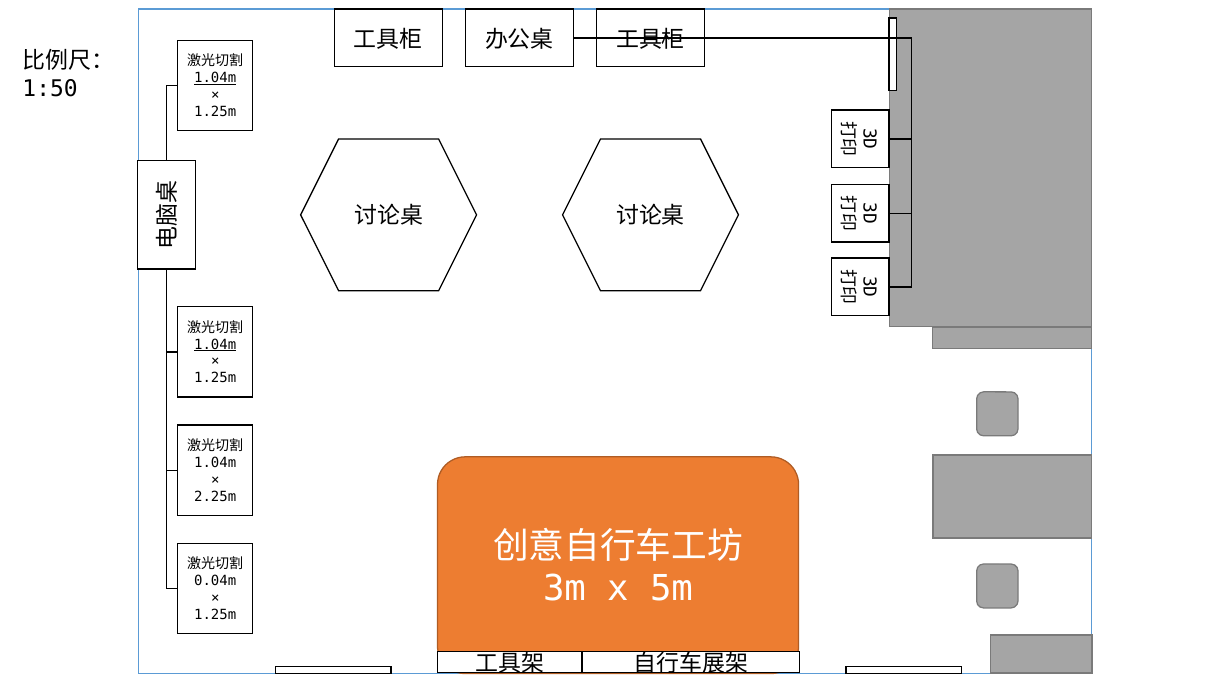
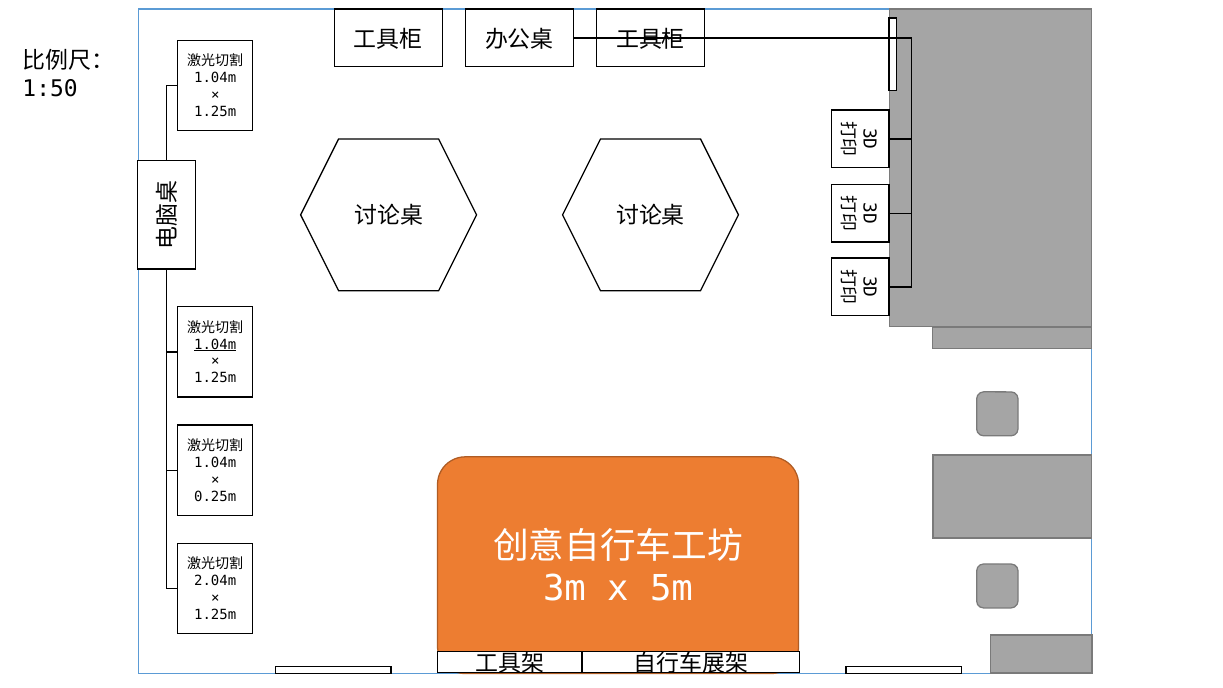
1.04m underline: present -> none (215, 78)
2.25m: 2.25m -> 0.25m (215, 496)
0.04m: 0.04m -> 2.04m (215, 581)
